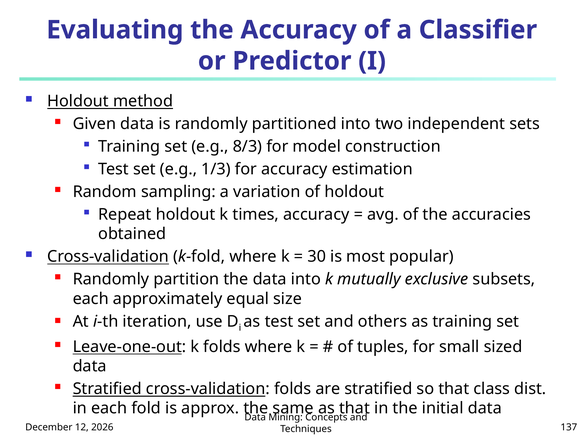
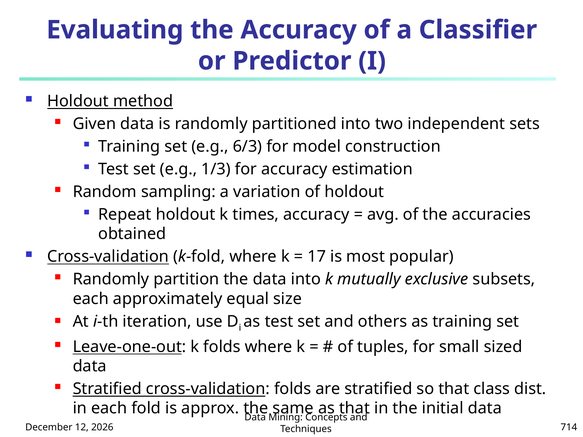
8/3: 8/3 -> 6/3 (247, 147)
30: 30 -> 17 (317, 257)
137: 137 -> 714 (569, 428)
